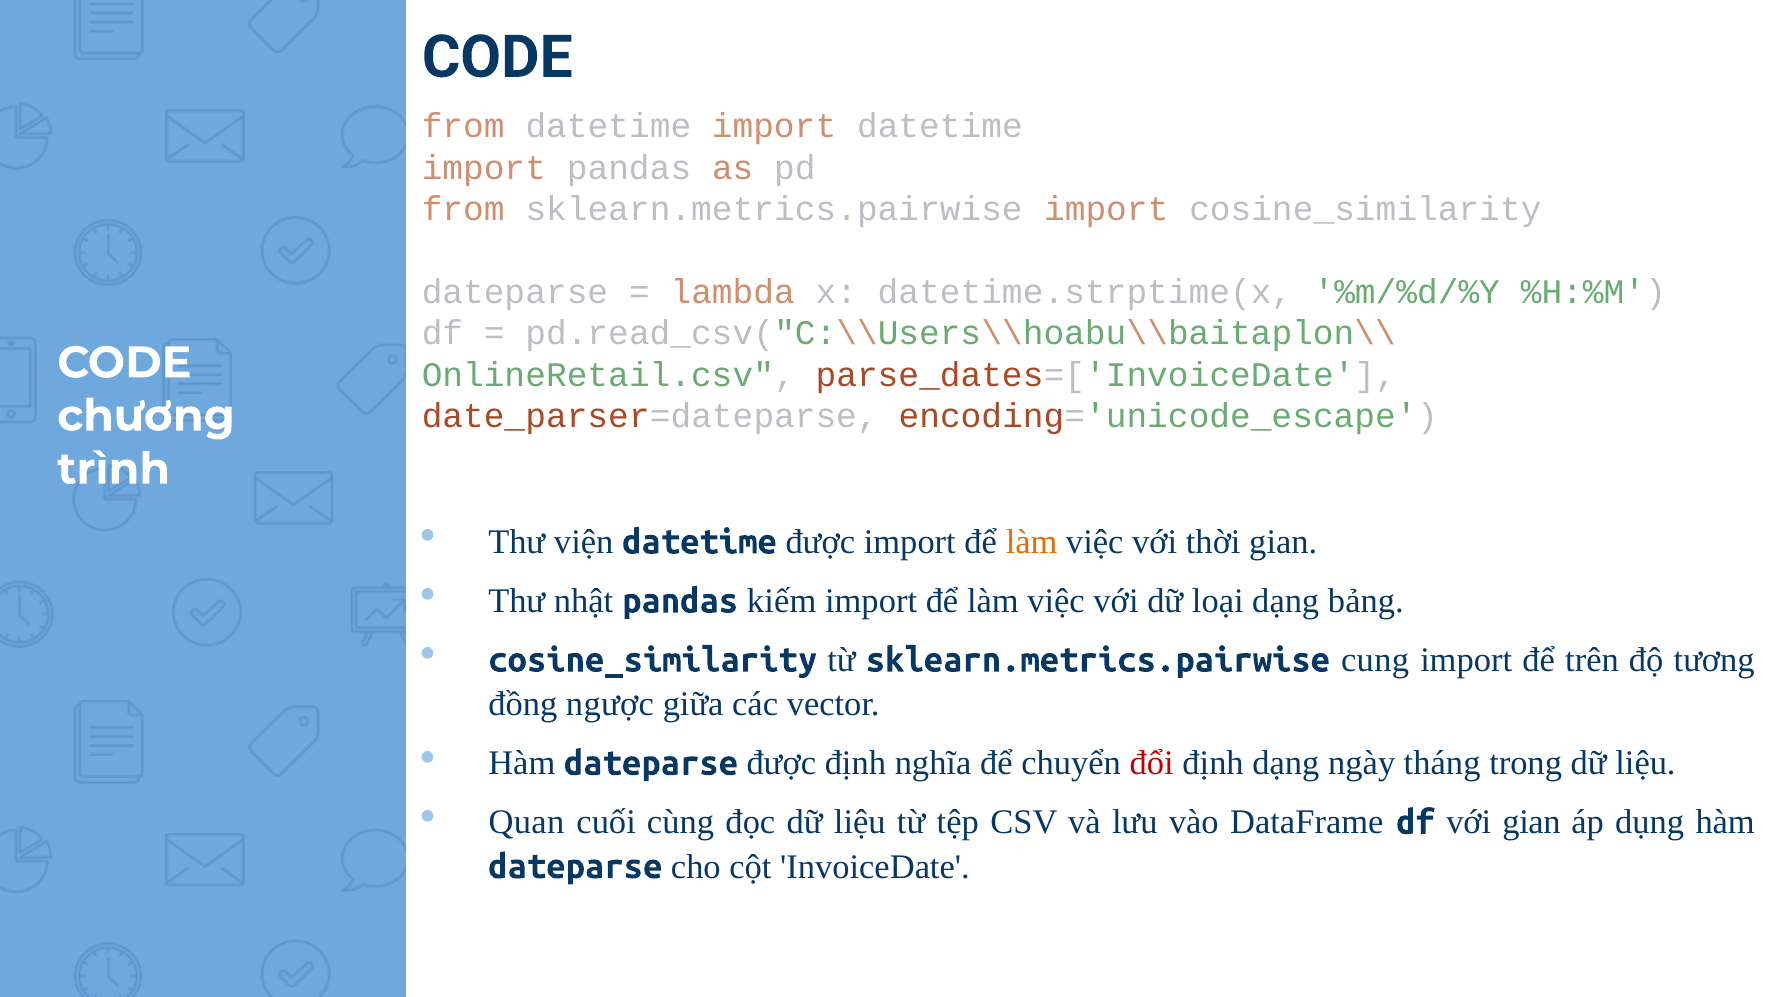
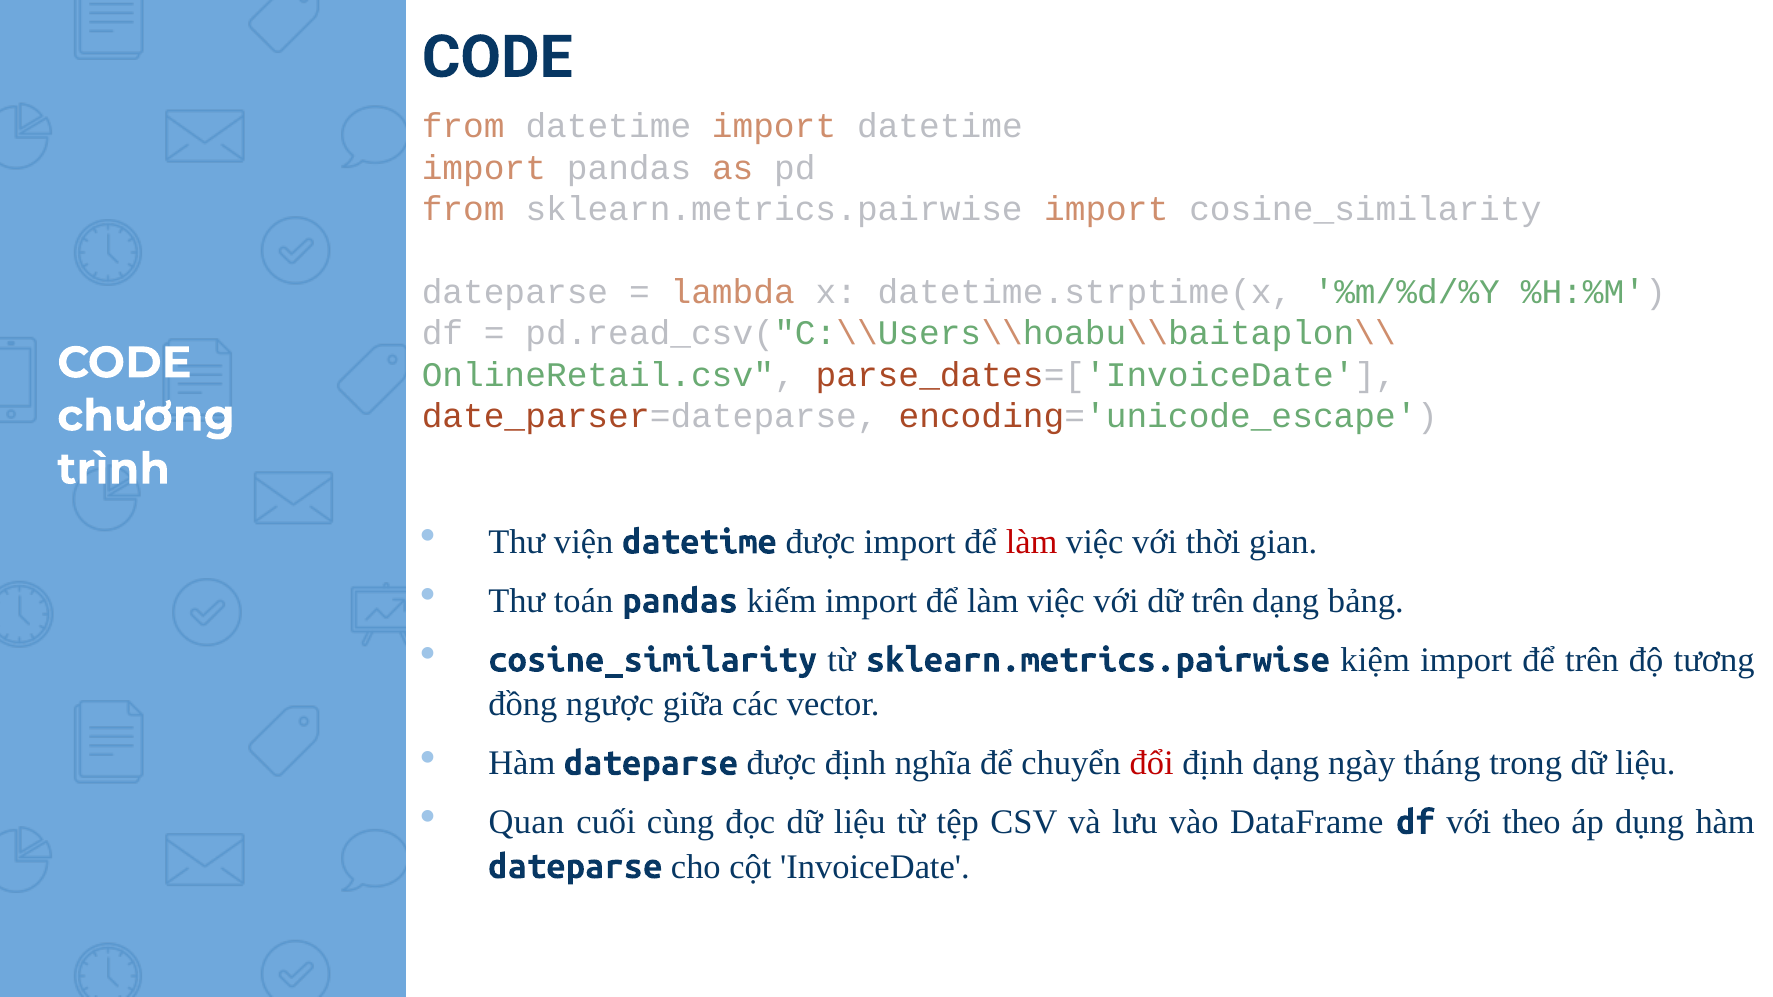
làm colour: orange -> red (1032, 542)
nhật: nhật -> toán (584, 601)
dữ loại: loại -> trên (1218, 601)
cung: cung -> kiệm (1375, 660)
với gian: gian -> theo (1532, 823)
